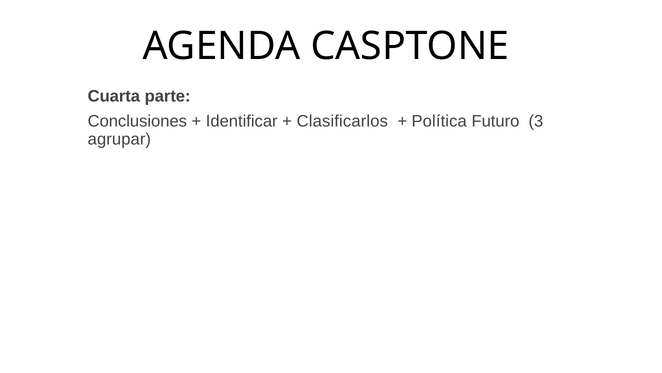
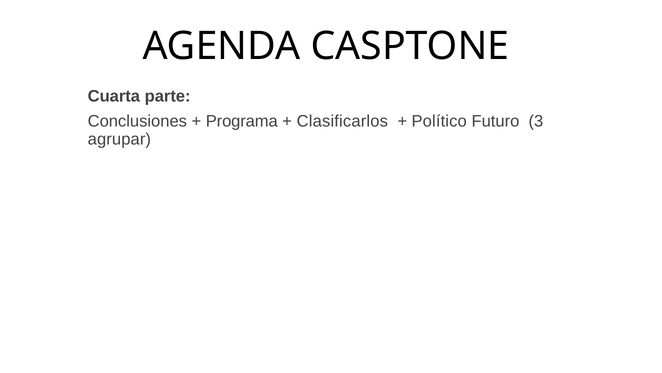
Identificar: Identificar -> Programa (242, 121)
Política: Política -> Político (439, 121)
